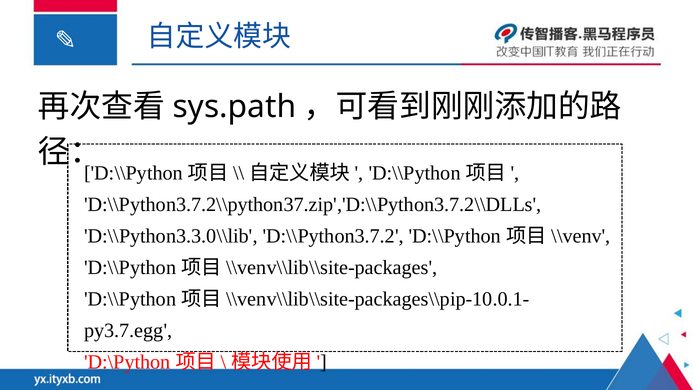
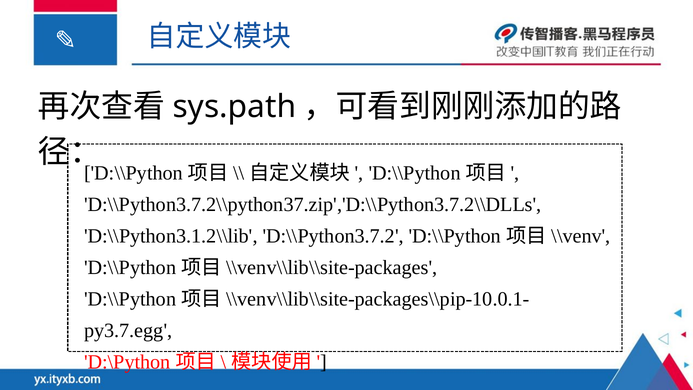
D:\\Python3.3.0\\lib: D:\\Python3.3.0\\lib -> D:\\Python3.1.2\\lib (171, 236)
